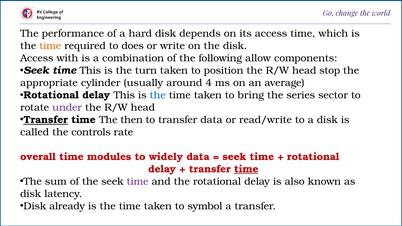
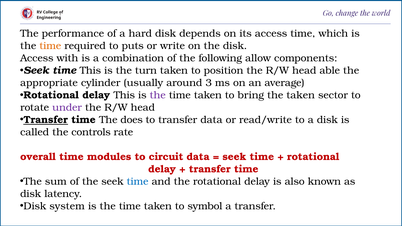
does: does -> puts (133, 46)
stop: stop -> able (330, 71)
4: 4 -> 3 (209, 83)
the colour: blue -> purple (158, 95)
the series: series -> taken (301, 95)
then: then -> does (132, 120)
widely: widely -> circuit (166, 157)
time underline: present -> none (246, 169)
time colour: purple -> blue (138, 182)
already: already -> system (67, 206)
